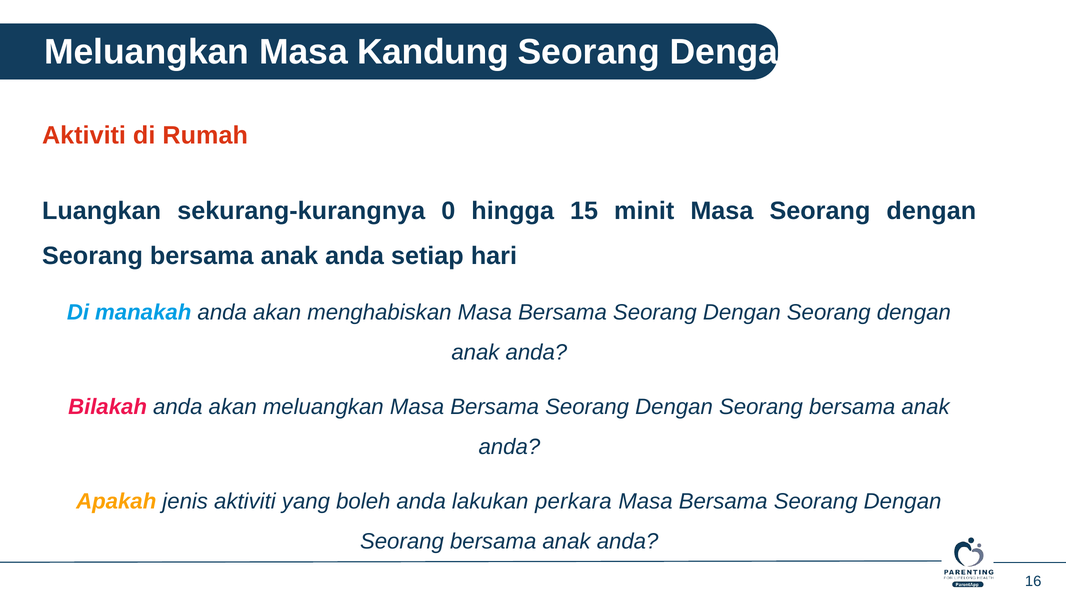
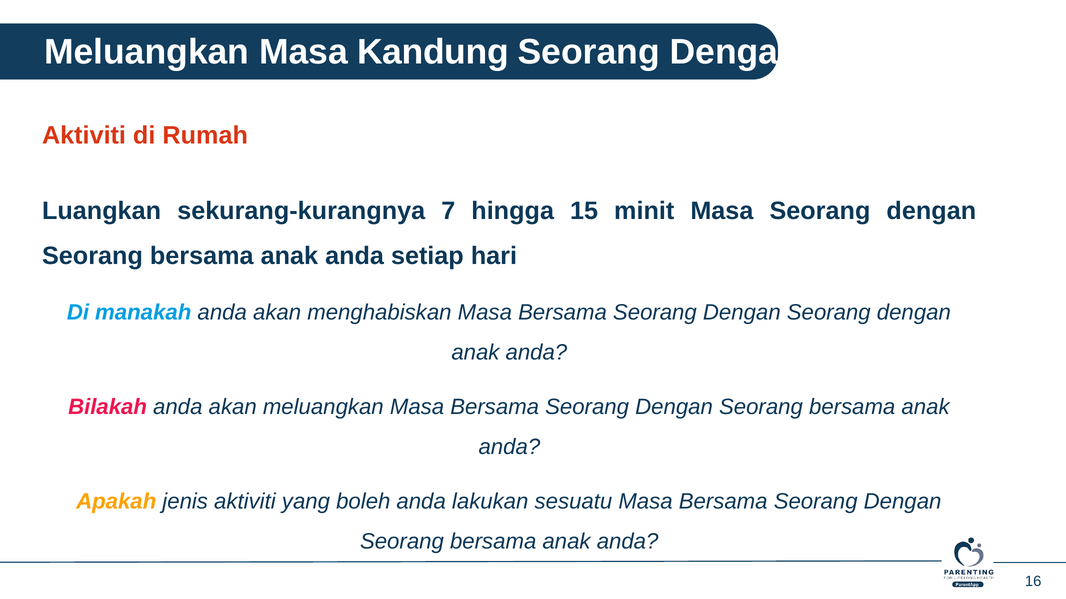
0: 0 -> 7 (448, 211)
perkara: perkara -> sesuatu (573, 502)
